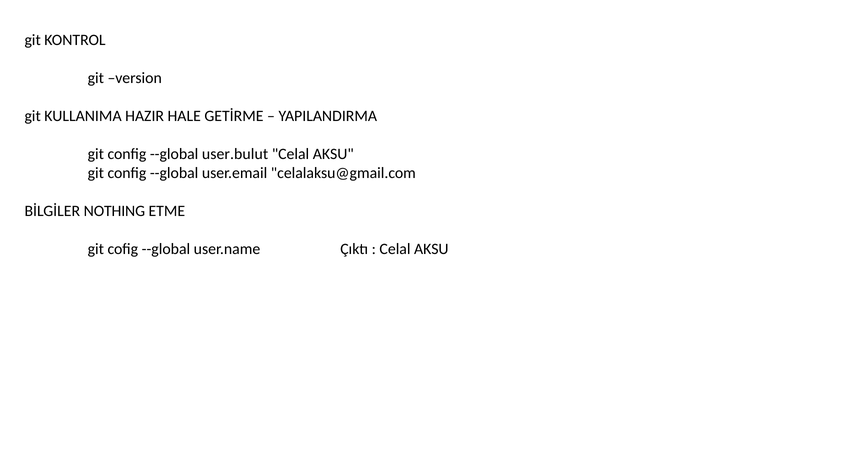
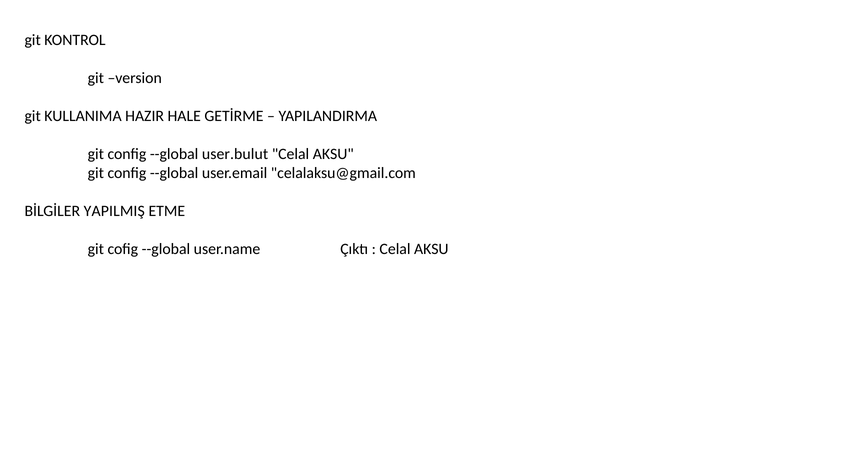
NOTHING: NOTHING -> YAPILMIŞ (114, 211)
